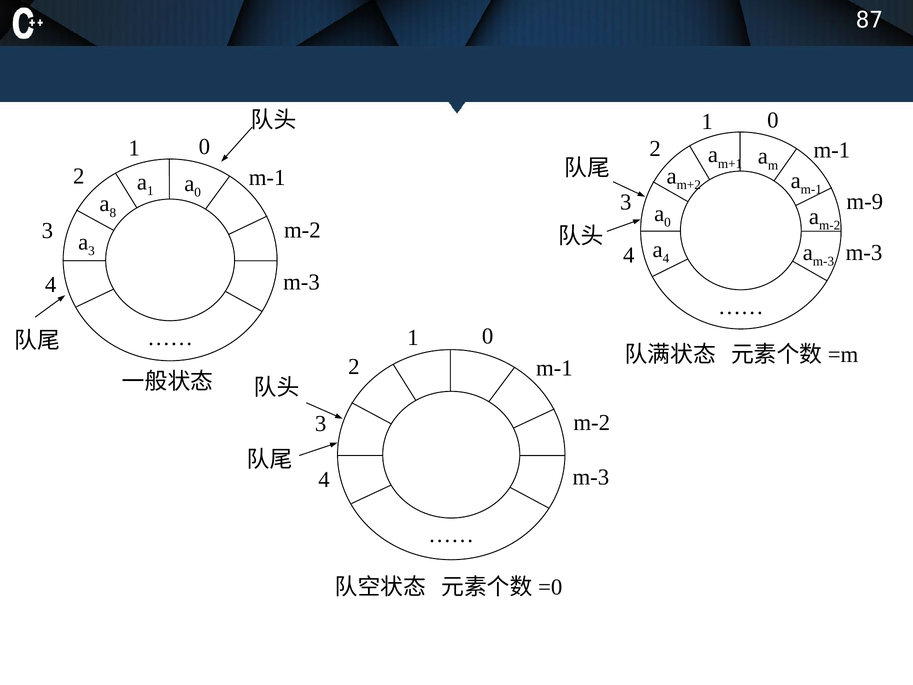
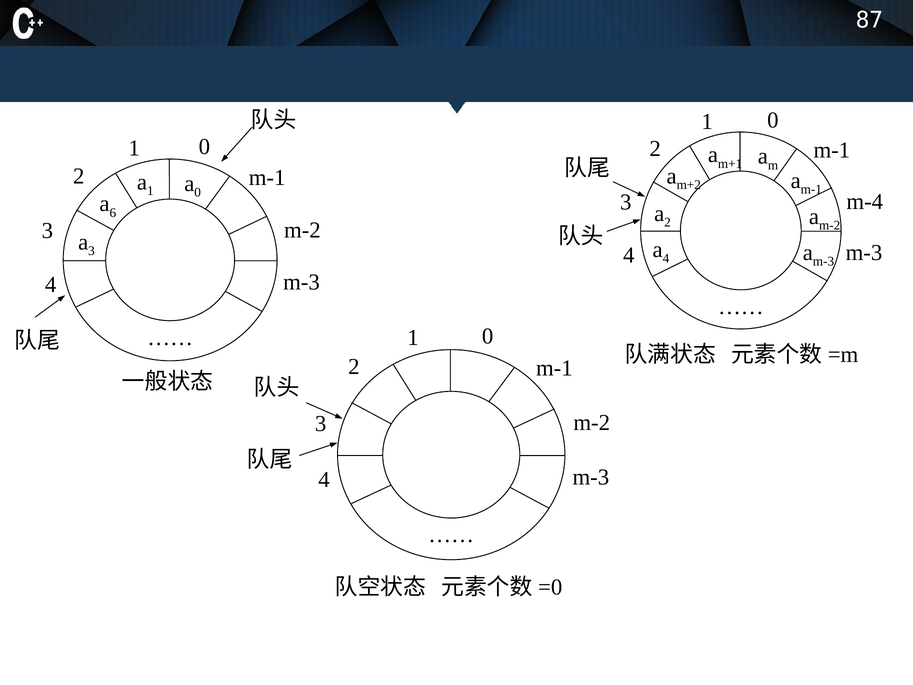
m-9: m-9 -> m-4 (865, 202)
8: 8 -> 6 (113, 213)
0: 0 -> 2 (667, 222)
